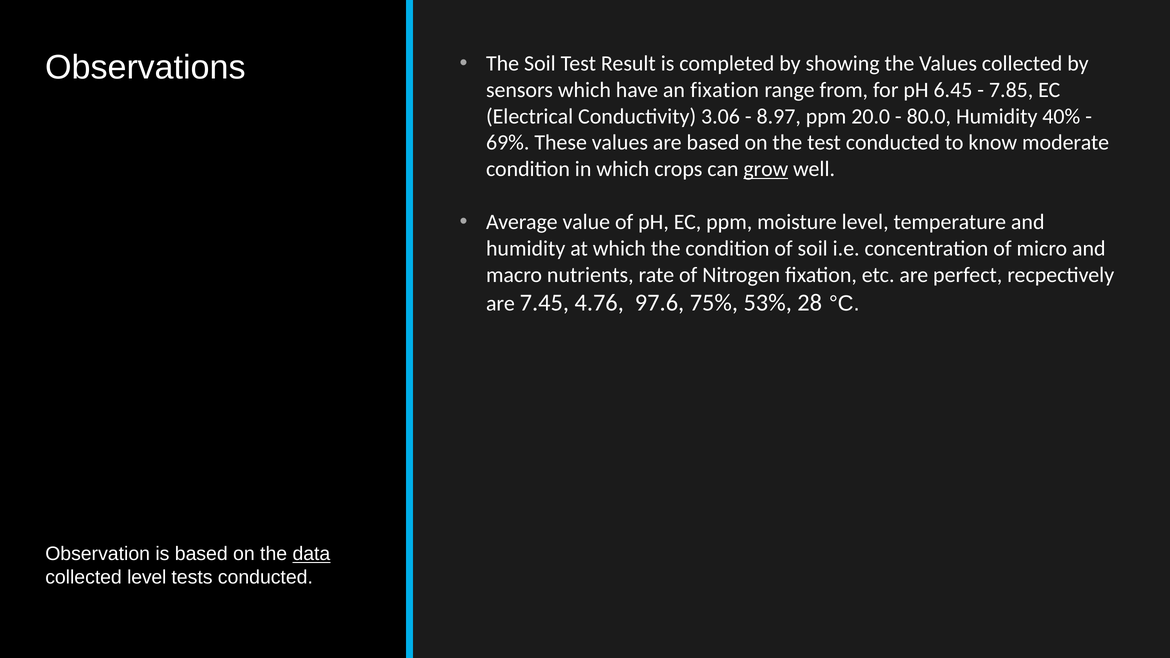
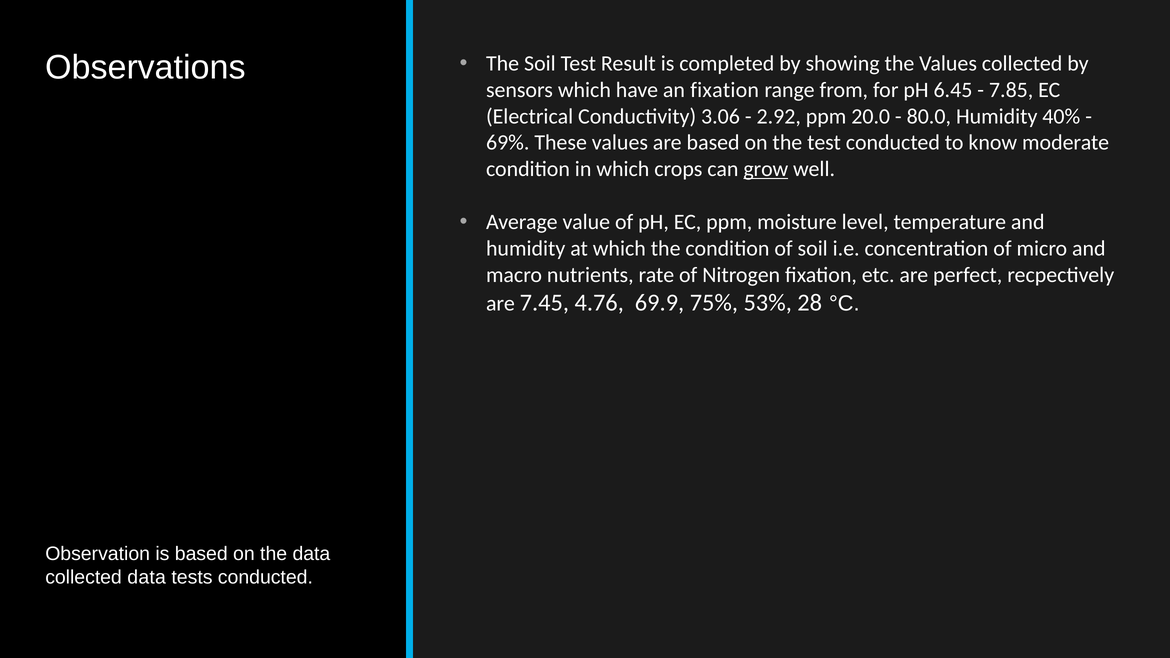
8.97: 8.97 -> 2.92 (779, 116)
97.6: 97.6 -> 69.9 (660, 303)
data underline: present -> none (311, 554)
collected level: level -> data (147, 578)
